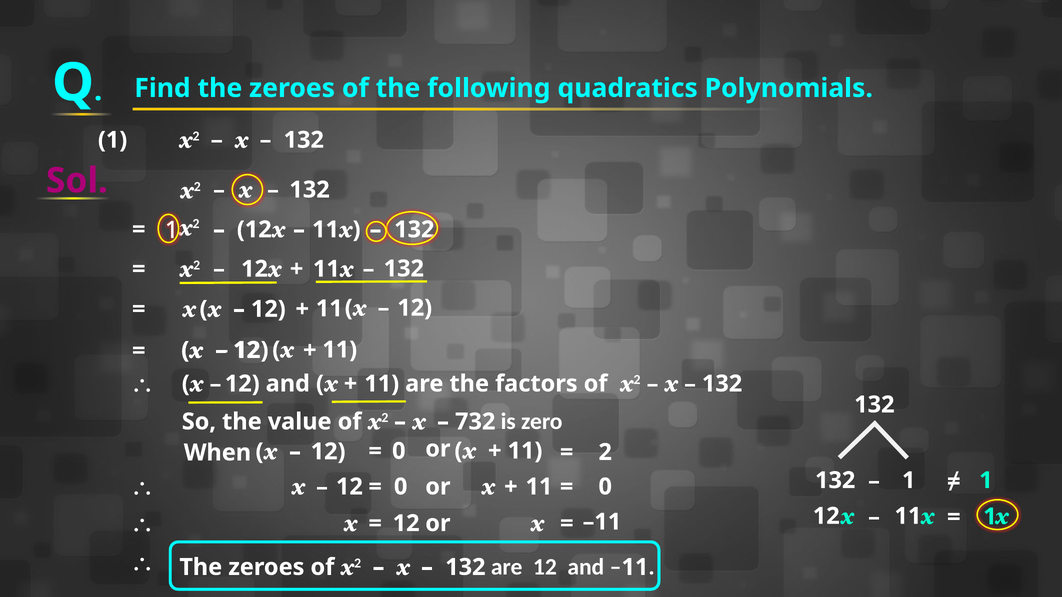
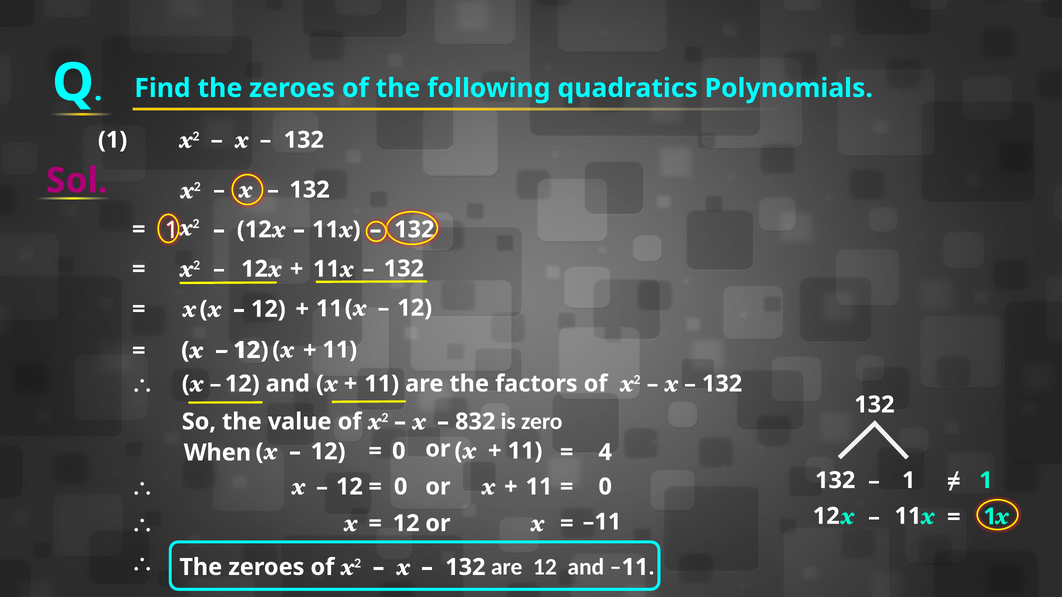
732: 732 -> 832 (475, 422)
2: 2 -> 4 (605, 452)
